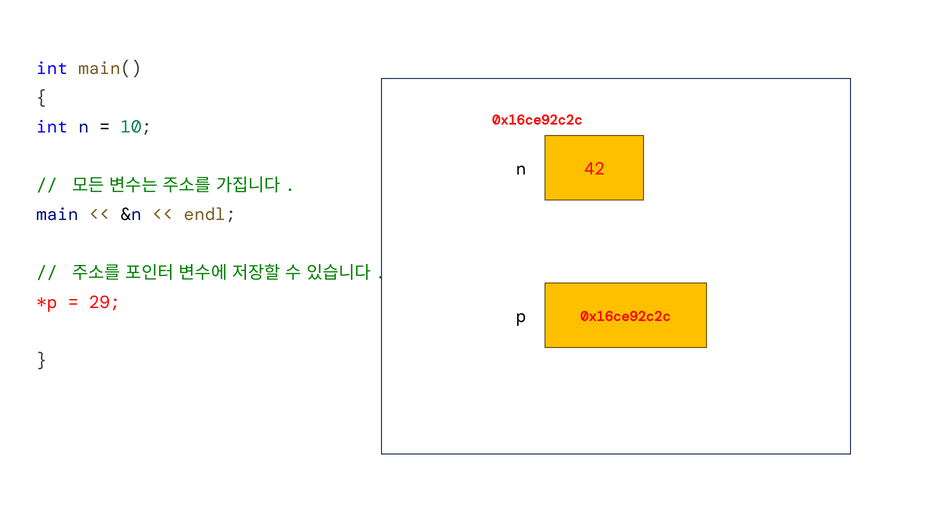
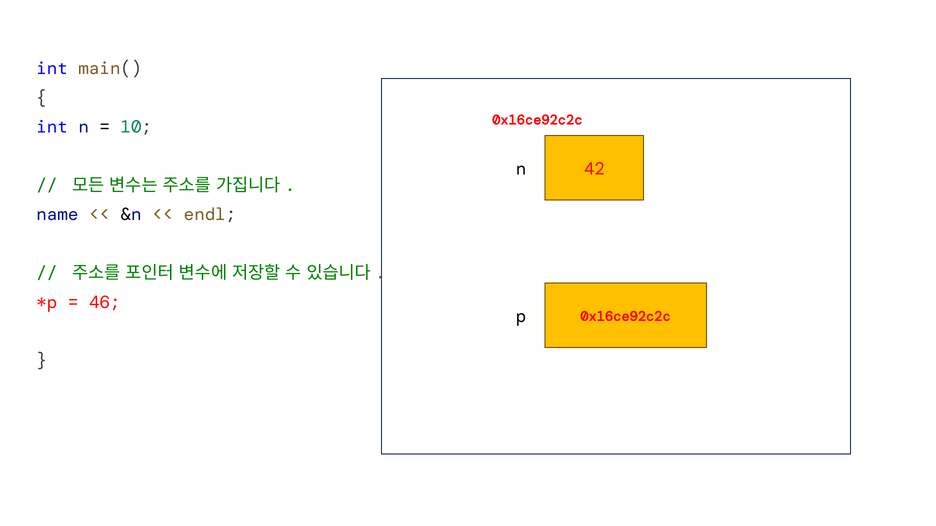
main: main -> name (57, 215)
29: 29 -> 46 (105, 303)
